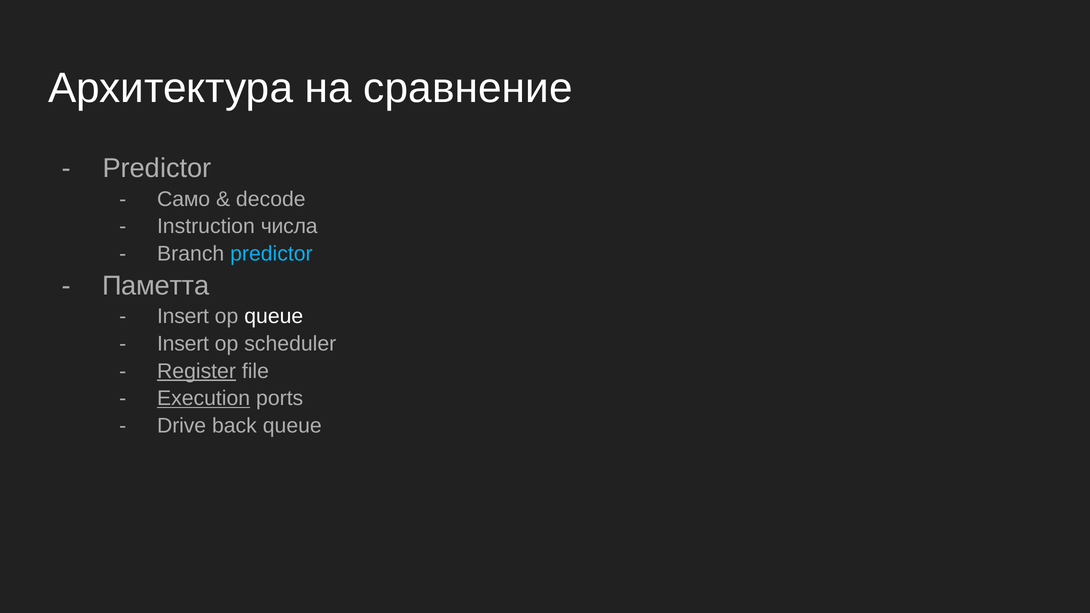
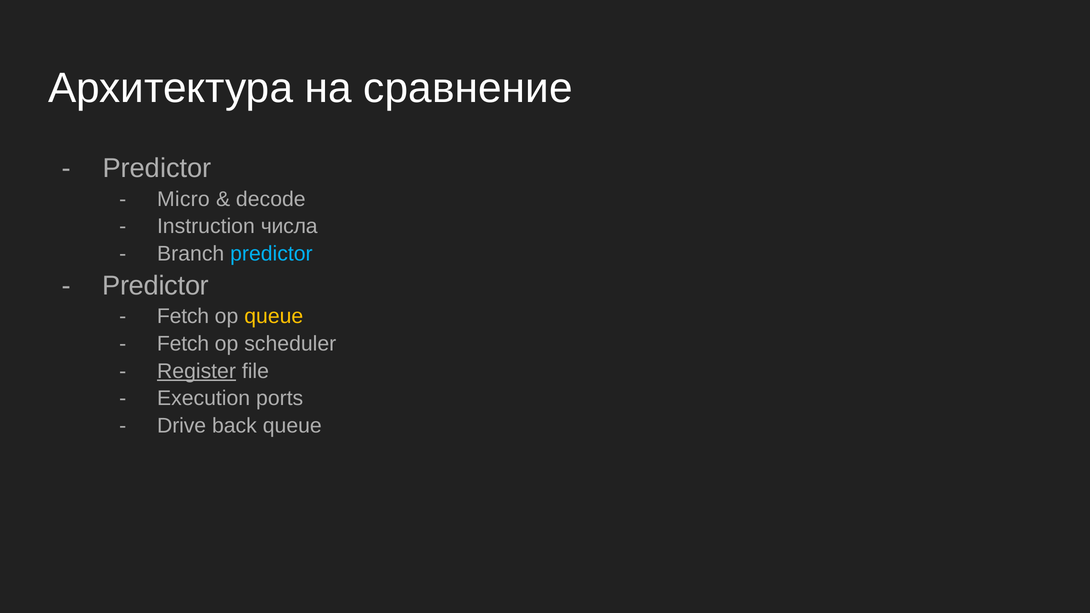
Само: Само -> Micro (183, 199)
Паметта: Паметта -> Predictor (156, 286)
Insert: Insert -> Fetch (183, 316)
queue colour: white -> yellow (274, 316)
Insert: Insert -> Fetch (183, 344)
Execution underline: present -> none (204, 398)
